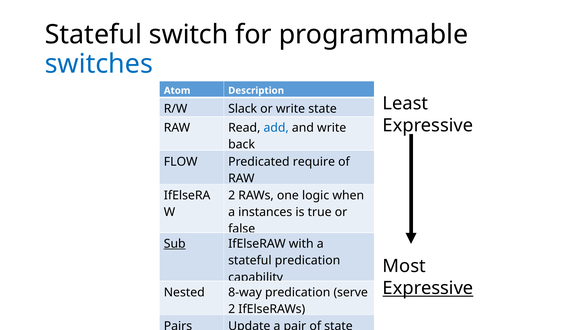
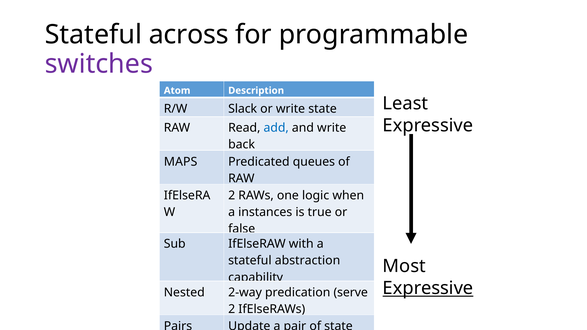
switch: switch -> across (189, 35)
switches colour: blue -> purple (99, 64)
FLOW: FLOW -> MAPS (181, 162)
require: require -> queues (314, 162)
Sub underline: present -> none (175, 244)
stateful predication: predication -> abstraction (308, 261)
8-way: 8-way -> 2-way (245, 292)
